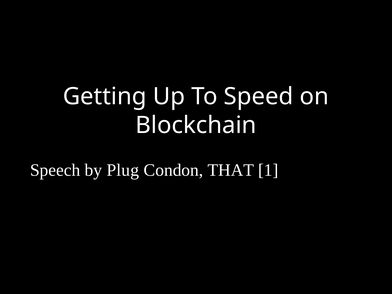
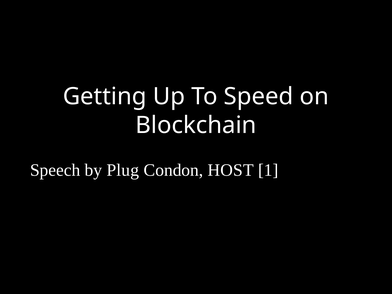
THAT: THAT -> HOST (231, 170)
